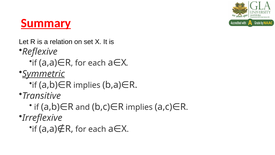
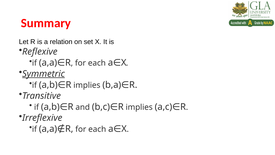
Summary underline: present -> none (46, 23)
